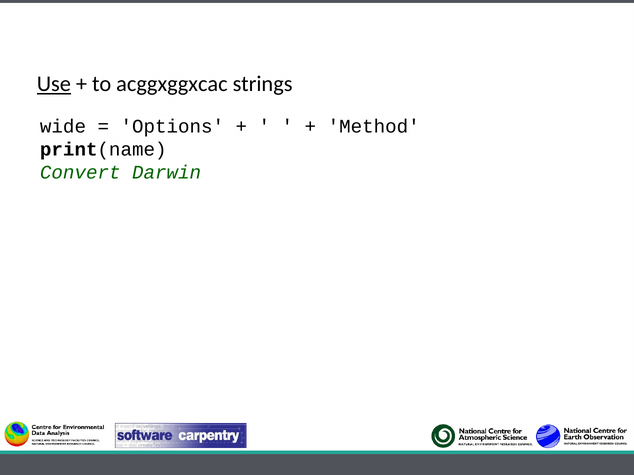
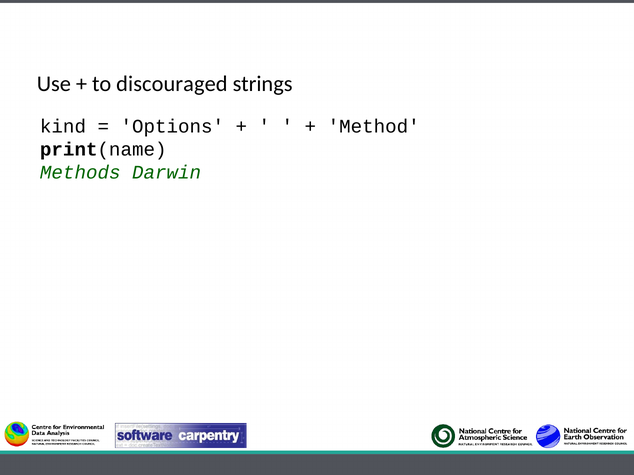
Use underline: present -> none (54, 84)
acggxggxcac: acggxggxcac -> discouraged (172, 84)
wide: wide -> kind (63, 127)
Convert: Convert -> Methods (80, 173)
